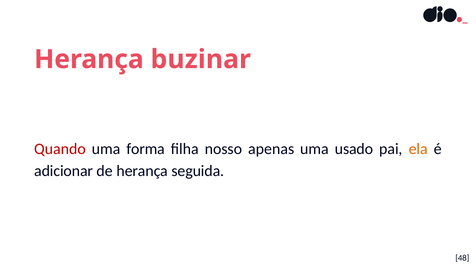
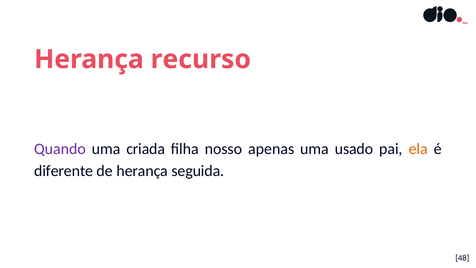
buzinar: buzinar -> recurso (201, 59)
Quando colour: red -> purple (60, 149)
forma: forma -> criada (146, 149)
adicionar: adicionar -> diferente (64, 171)
